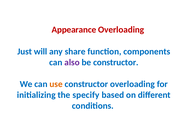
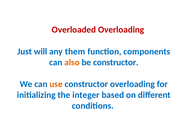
Appearance: Appearance -> Overloaded (74, 30)
share: share -> them (75, 52)
also colour: purple -> orange (72, 63)
specify: specify -> integer (86, 95)
